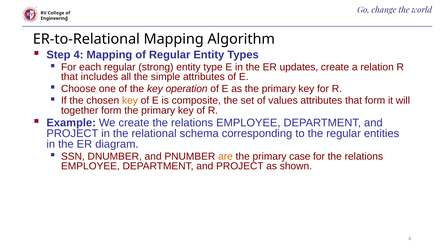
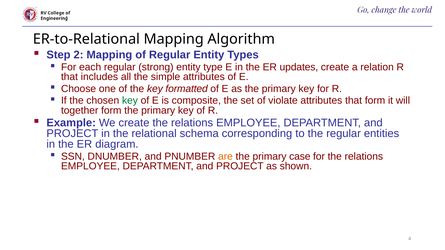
Step 4: 4 -> 2 (79, 55)
operation: operation -> formatted (187, 89)
key colour: orange -> green (130, 101)
values: values -> violate (283, 101)
